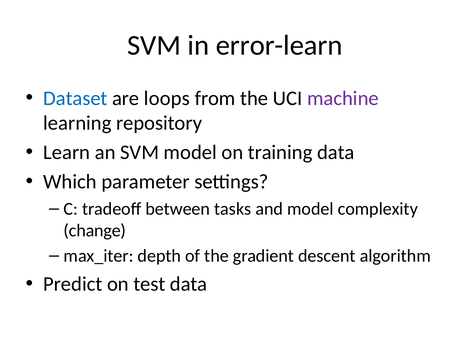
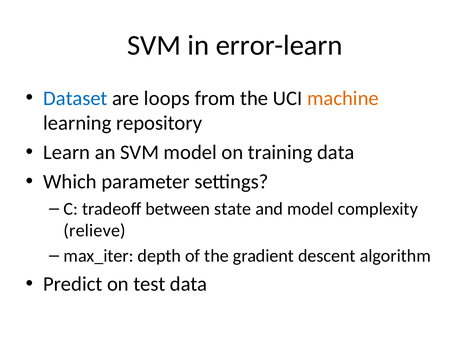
machine colour: purple -> orange (343, 98)
tasks: tasks -> state (233, 209)
change: change -> relieve (95, 231)
